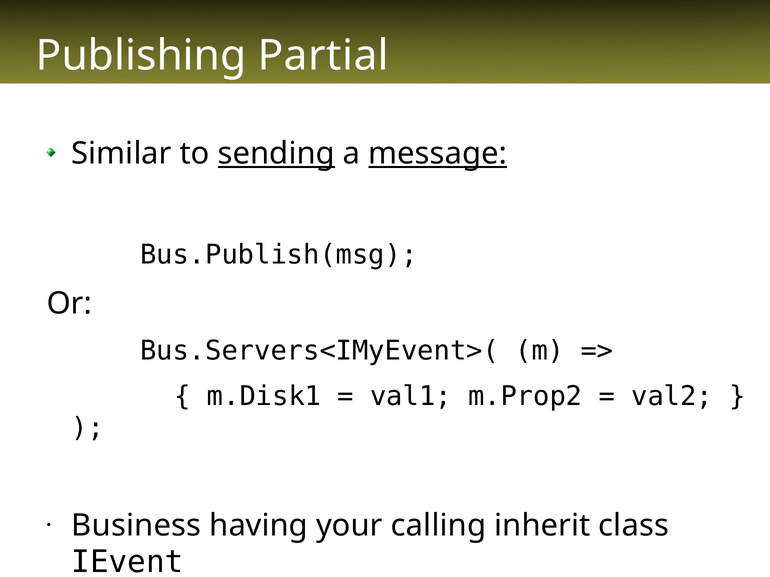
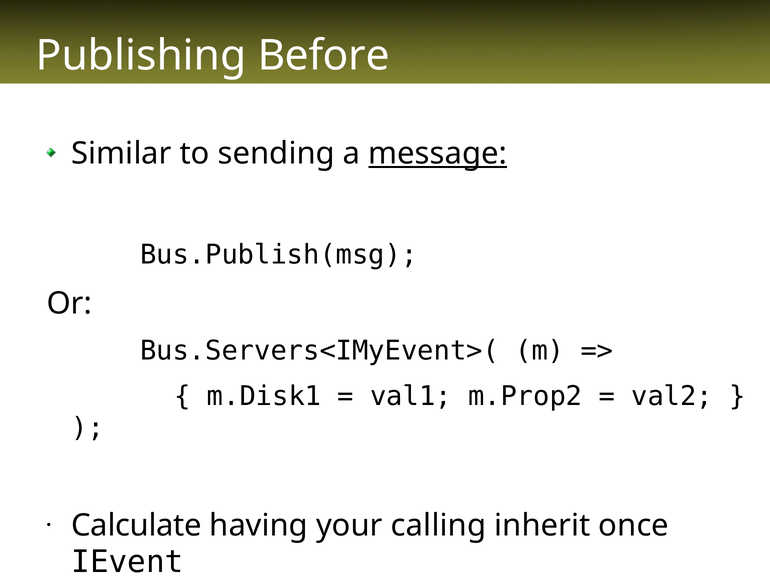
Partial: Partial -> Before (324, 56)
sending underline: present -> none (276, 154)
Business: Business -> Calculate (136, 526)
class: class -> once (634, 526)
